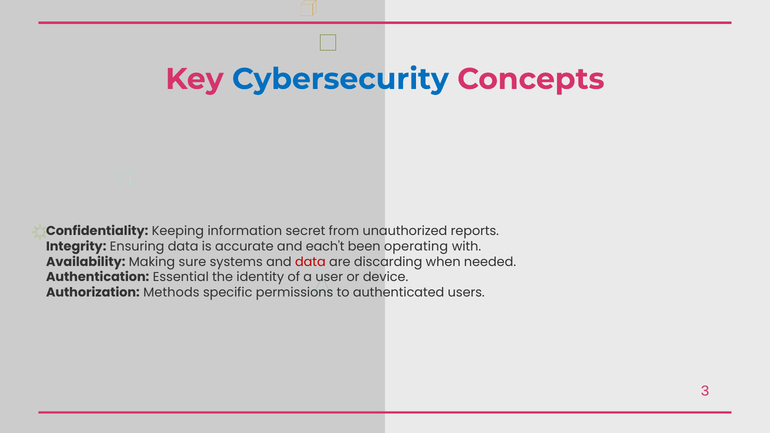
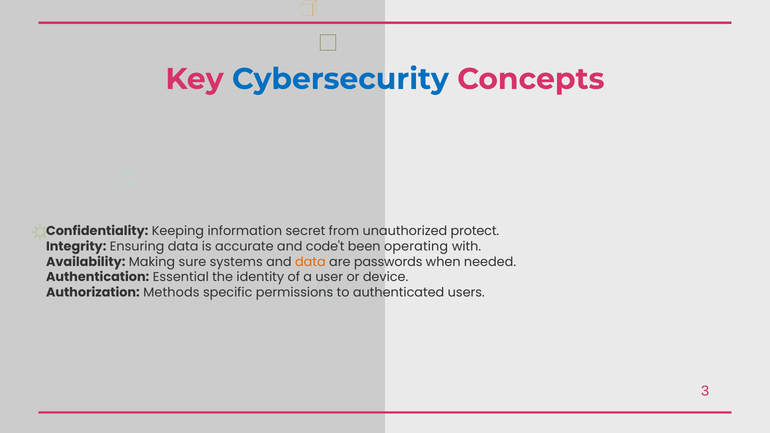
reports: reports -> protect (475, 231)
each't: each't -> code't (325, 247)
data colour: red -> orange (310, 262)
discarding: discarding -> passwords (388, 262)
